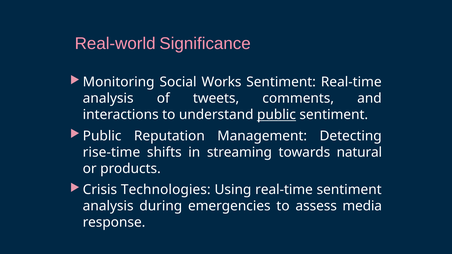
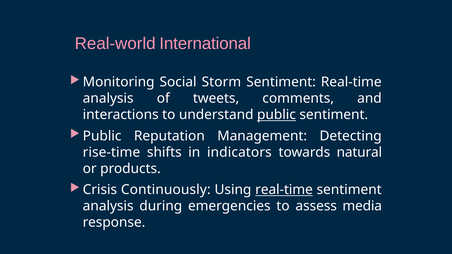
Significance: Significance -> International (205, 44)
Works: Works -> Storm (221, 82)
streaming: streaming -> indicators (239, 152)
Technologies: Technologies -> Continuously (166, 190)
real-time underline: none -> present (284, 190)
